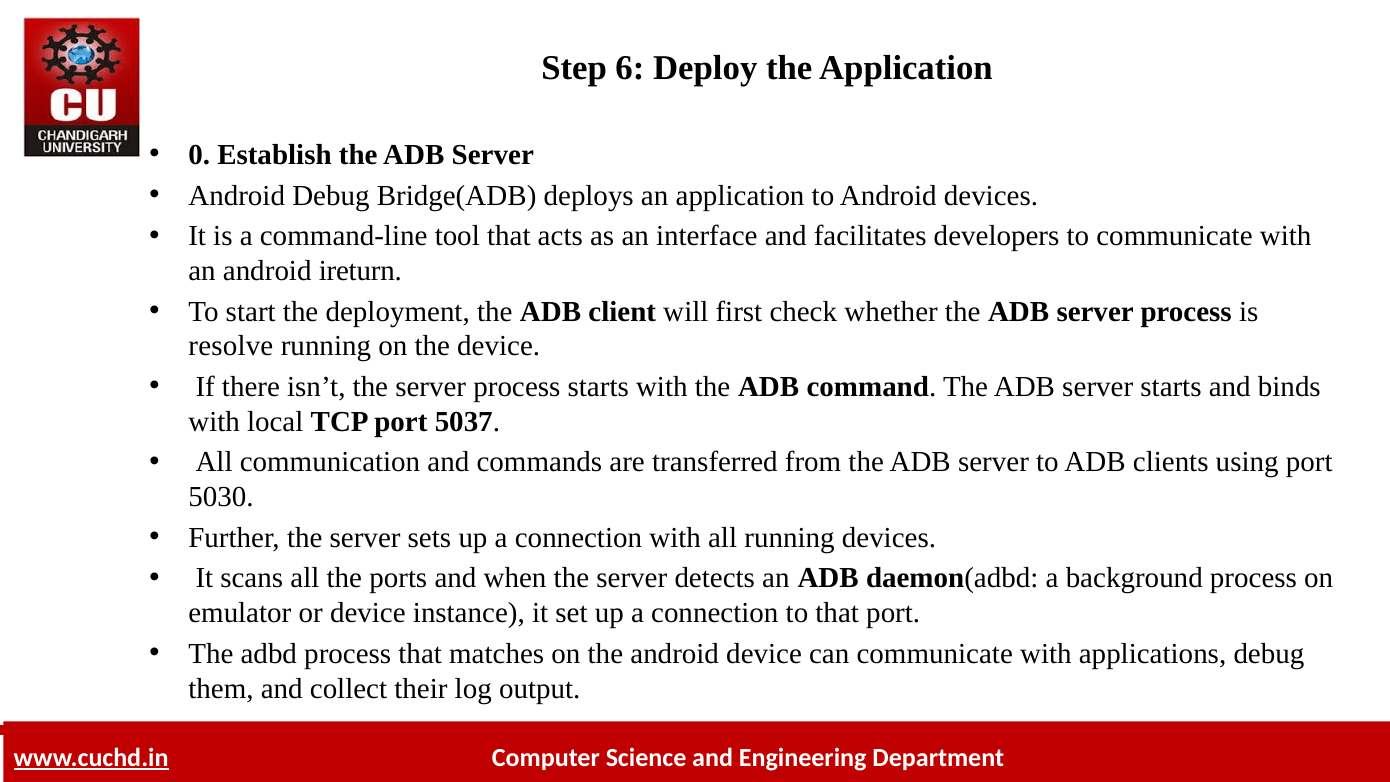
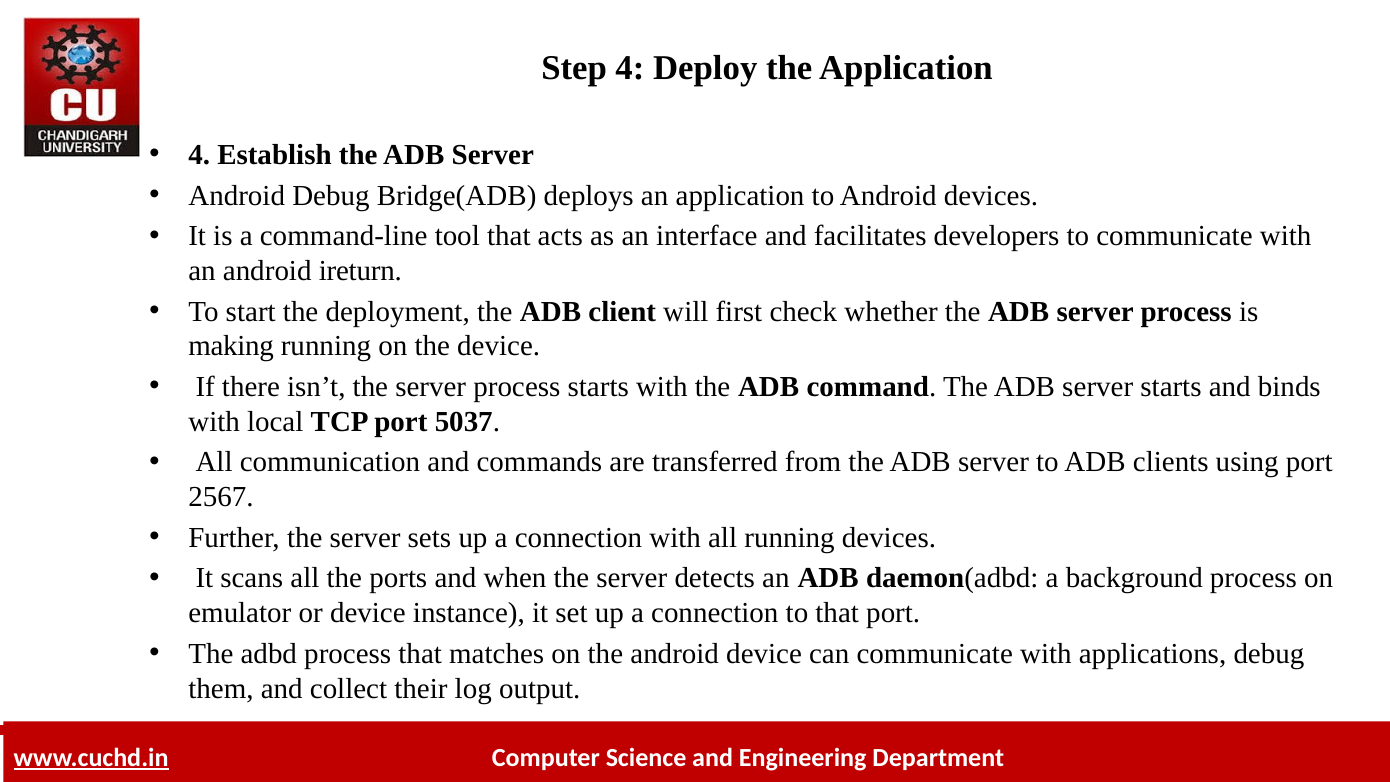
Step 6: 6 -> 4 (630, 68)
0: 0 -> 4 (199, 155)
resolve: resolve -> making (231, 346)
5030: 5030 -> 2567 (221, 497)
